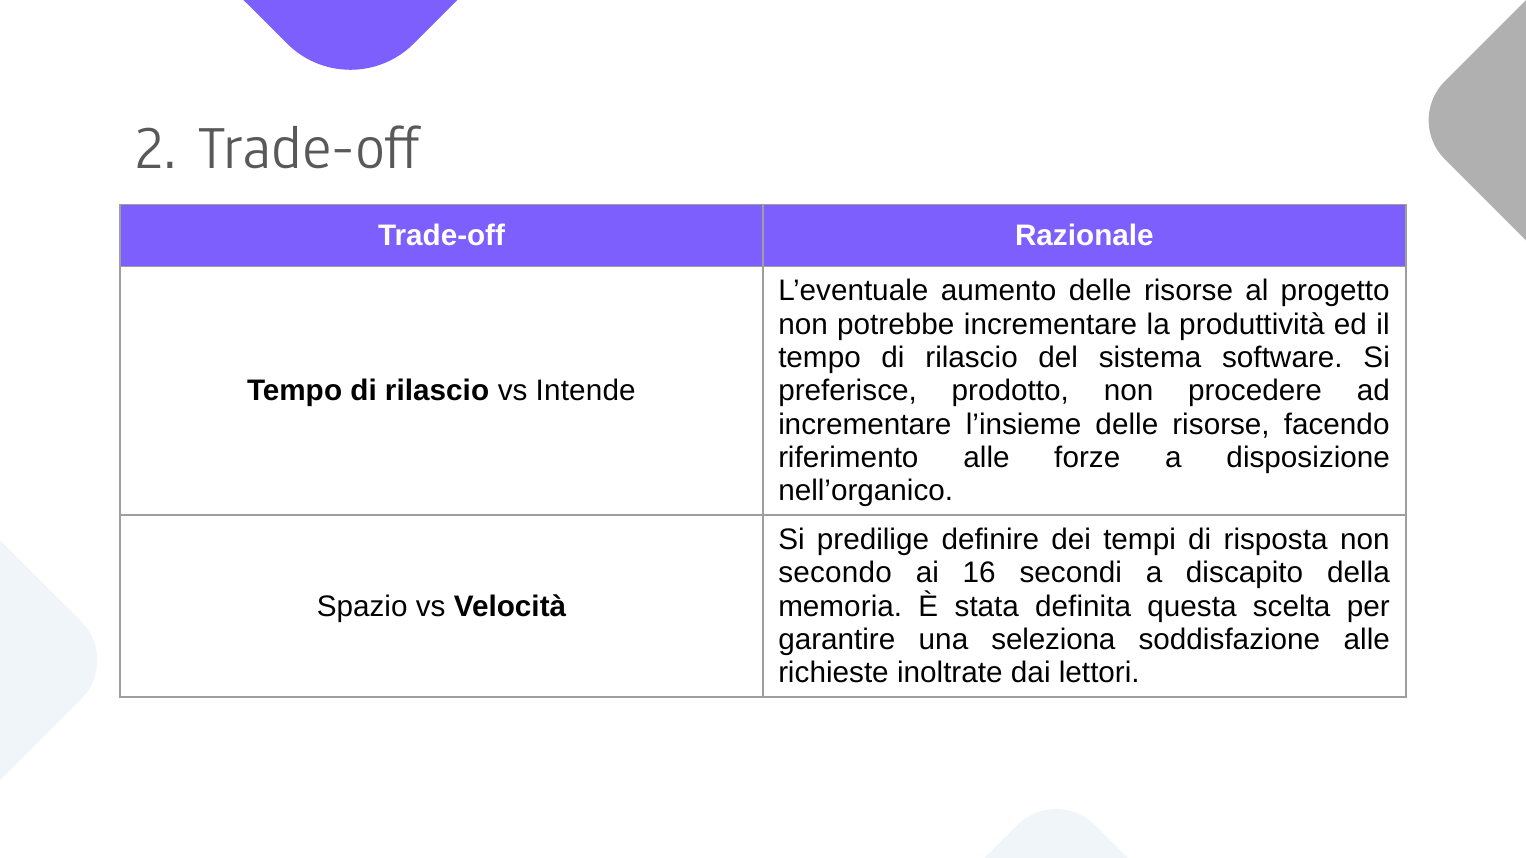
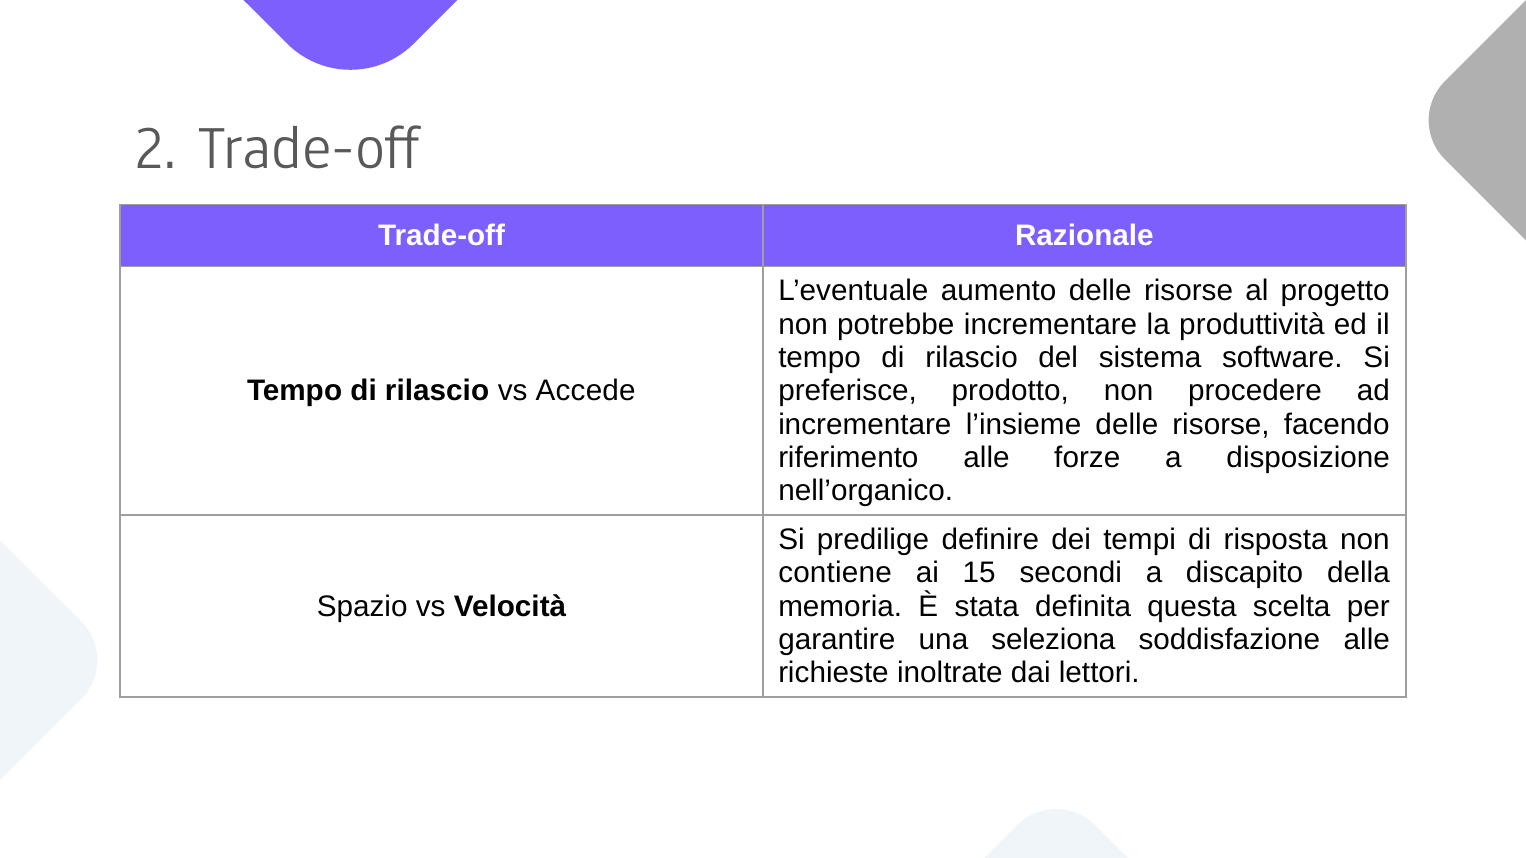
Intende: Intende -> Accede (586, 391)
secondo: secondo -> contiene (835, 573)
16: 16 -> 15 (979, 573)
